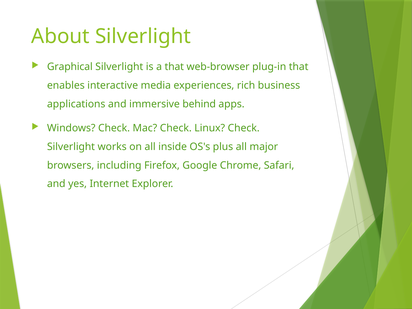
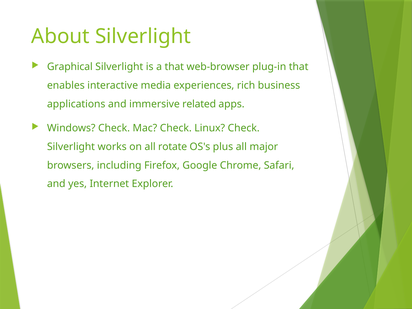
behind: behind -> related (199, 104)
inside: inside -> rotate (173, 147)
